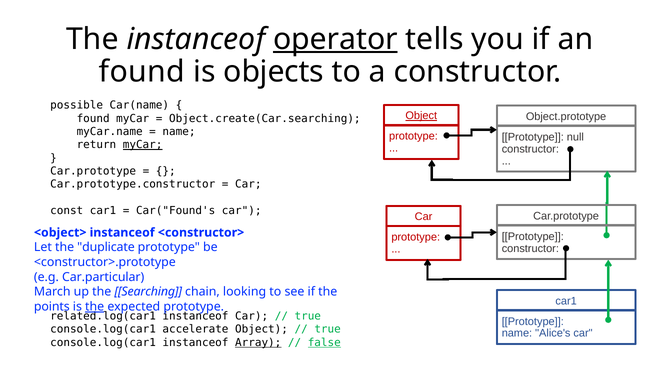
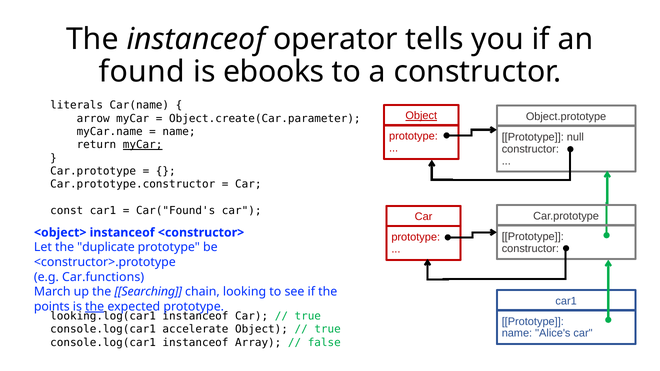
operator underline: present -> none (335, 39)
objects: objects -> ebooks (274, 72)
possible: possible -> literals (77, 105)
found: found -> arrow (93, 118)
Object.create(Car.searching: Object.create(Car.searching -> Object.create(Car.parameter (265, 118)
Car.particular: Car.particular -> Car.functions (103, 277)
related.log(car1: related.log(car1 -> looking.log(car1 (103, 316)
Array underline: present -> none (258, 343)
false underline: present -> none (324, 343)
